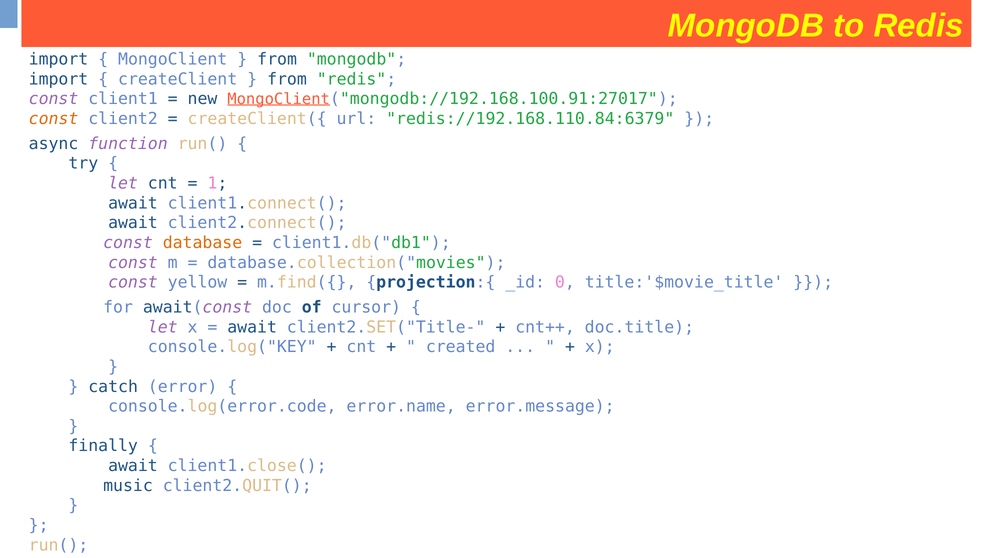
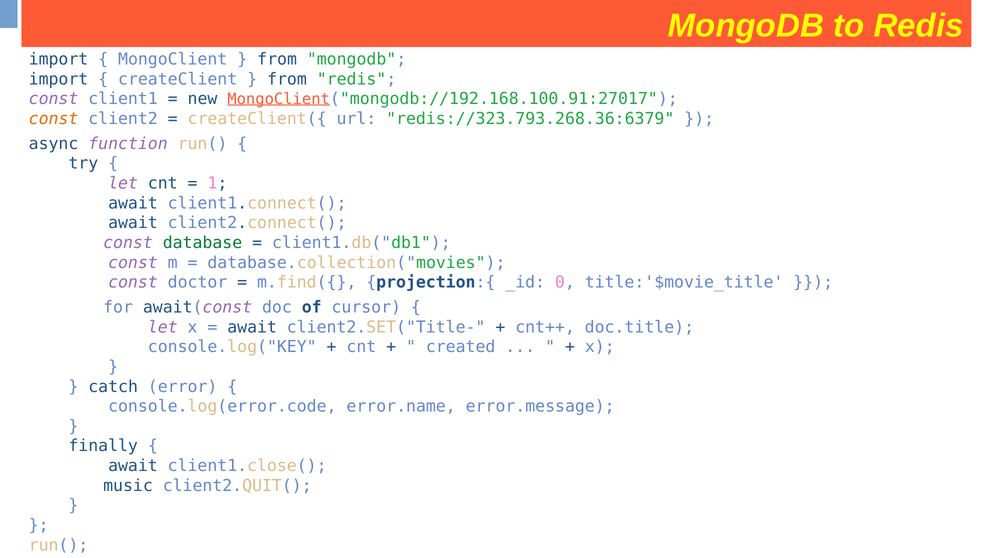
redis://192.168.110.84:6379: redis://192.168.110.84:6379 -> redis://323.793.268.36:6379 (530, 119)
database colour: orange -> green (202, 243)
yellow: yellow -> doctor (198, 283)
